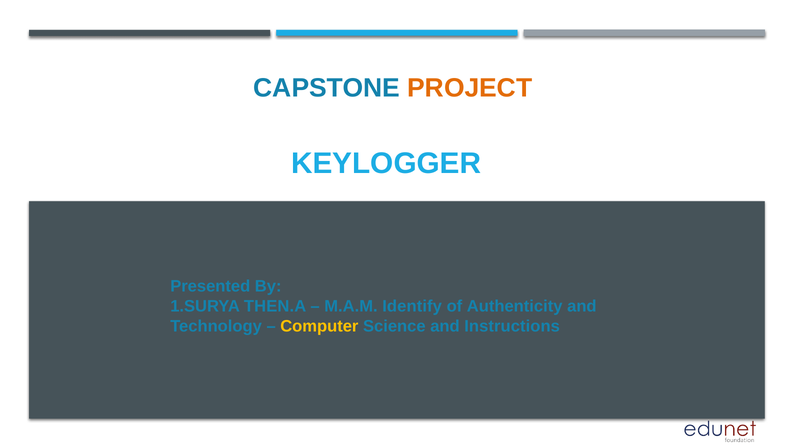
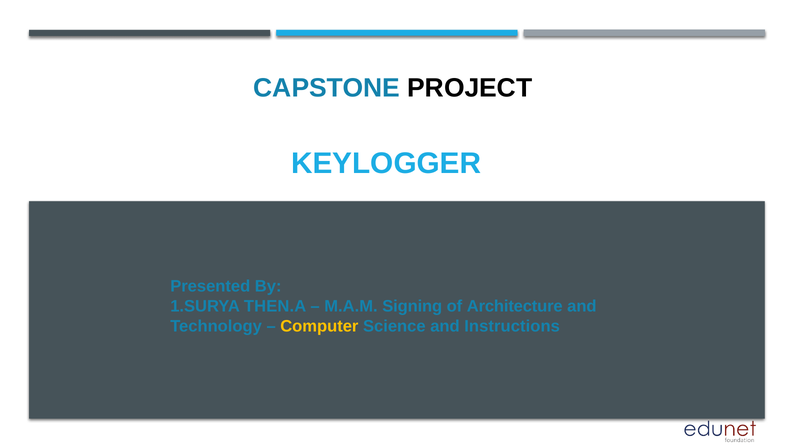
PROJECT colour: orange -> black (470, 88)
Identify: Identify -> Signing (412, 306)
Authenticity: Authenticity -> Architecture (515, 306)
